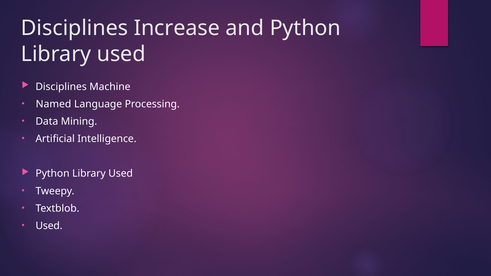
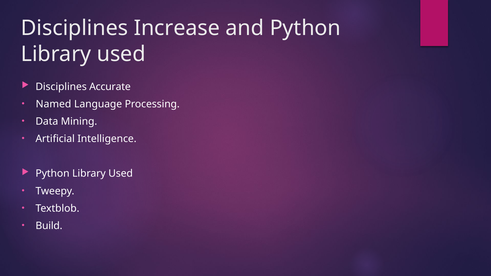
Machine: Machine -> Accurate (110, 87)
Used: Used -> Build (49, 226)
